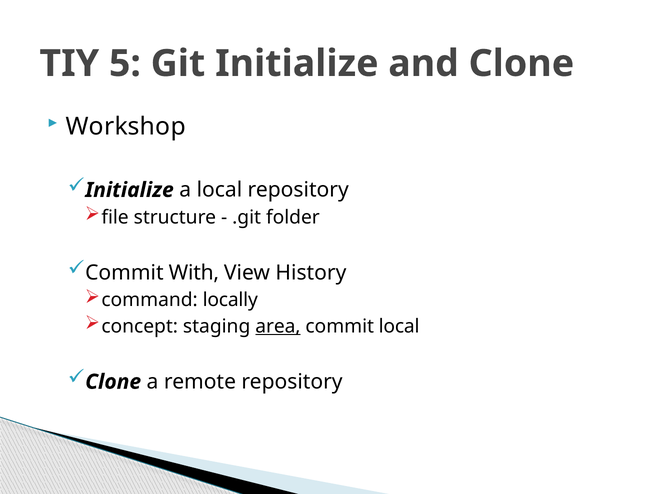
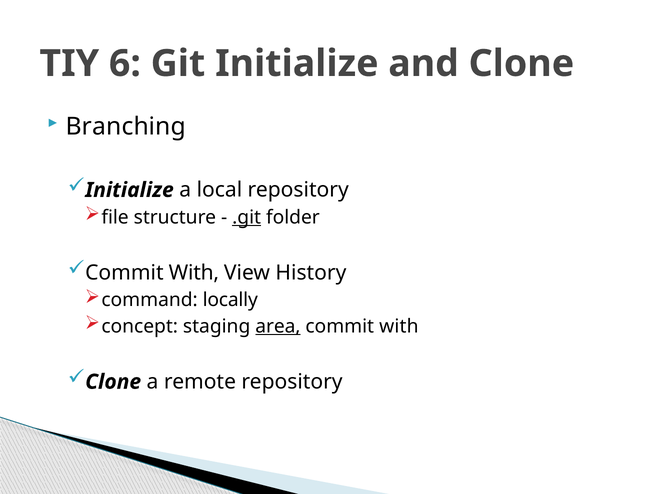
5: 5 -> 6 (125, 64)
Workshop: Workshop -> Branching (126, 127)
.git underline: none -> present (247, 217)
local: local -> with (399, 326)
